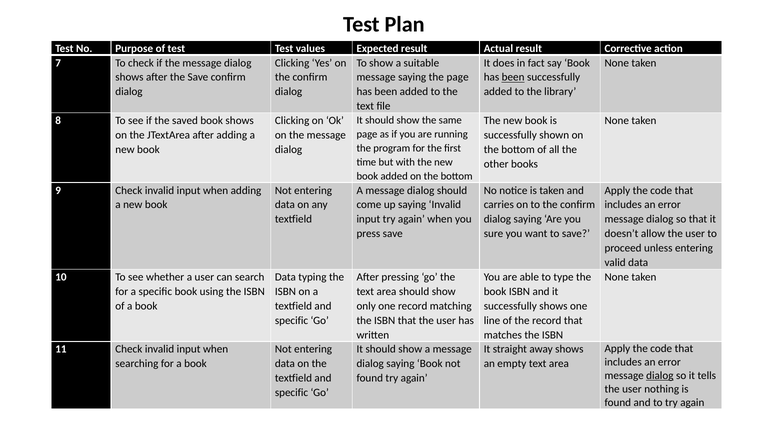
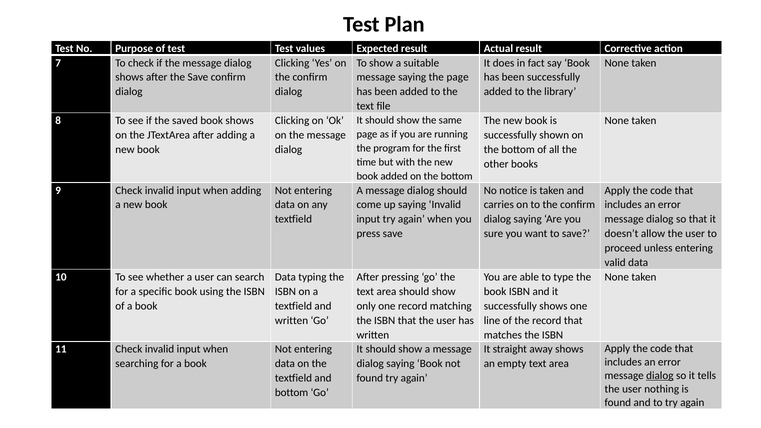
been underline: present -> none (513, 77)
specific: specific -> written (292, 320)
specific: specific -> bottom (292, 393)
